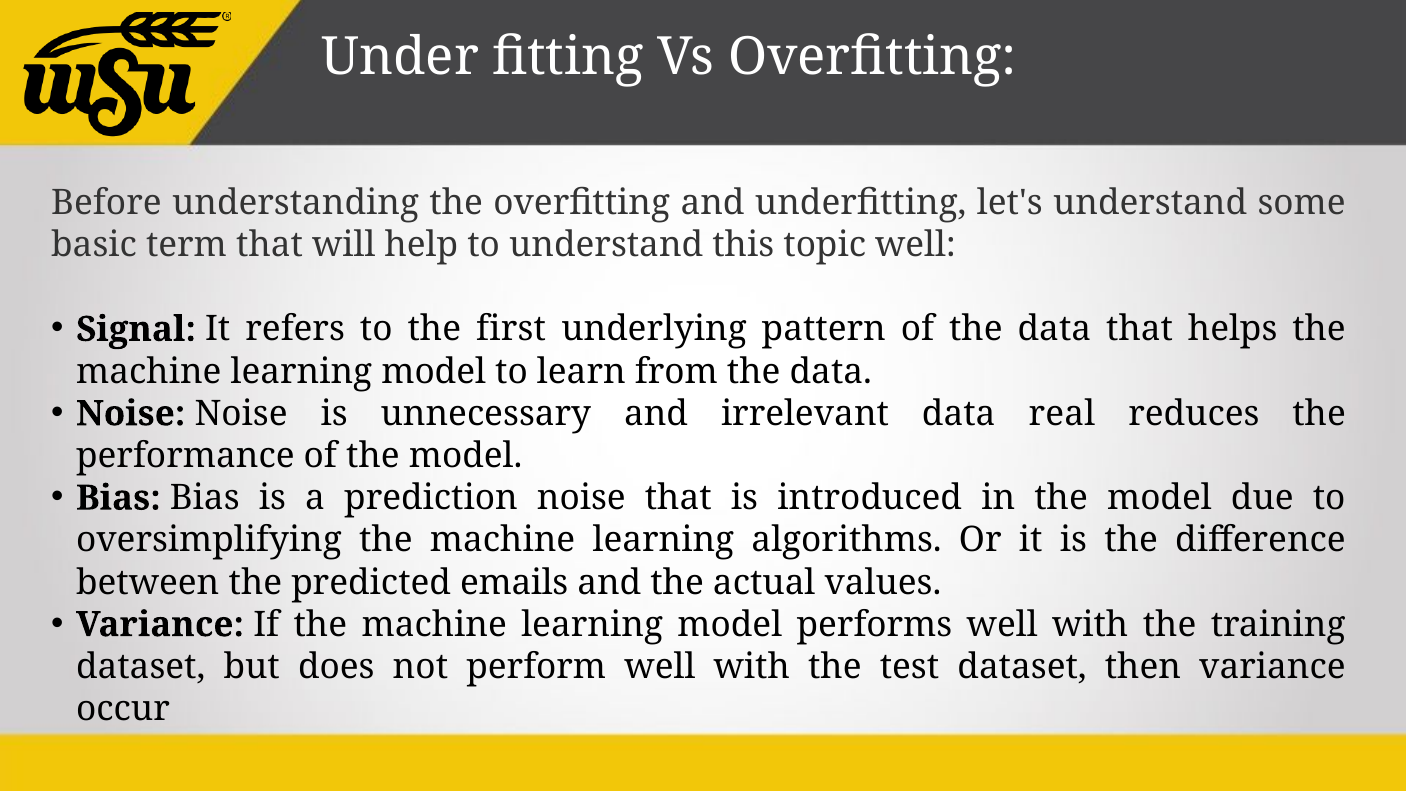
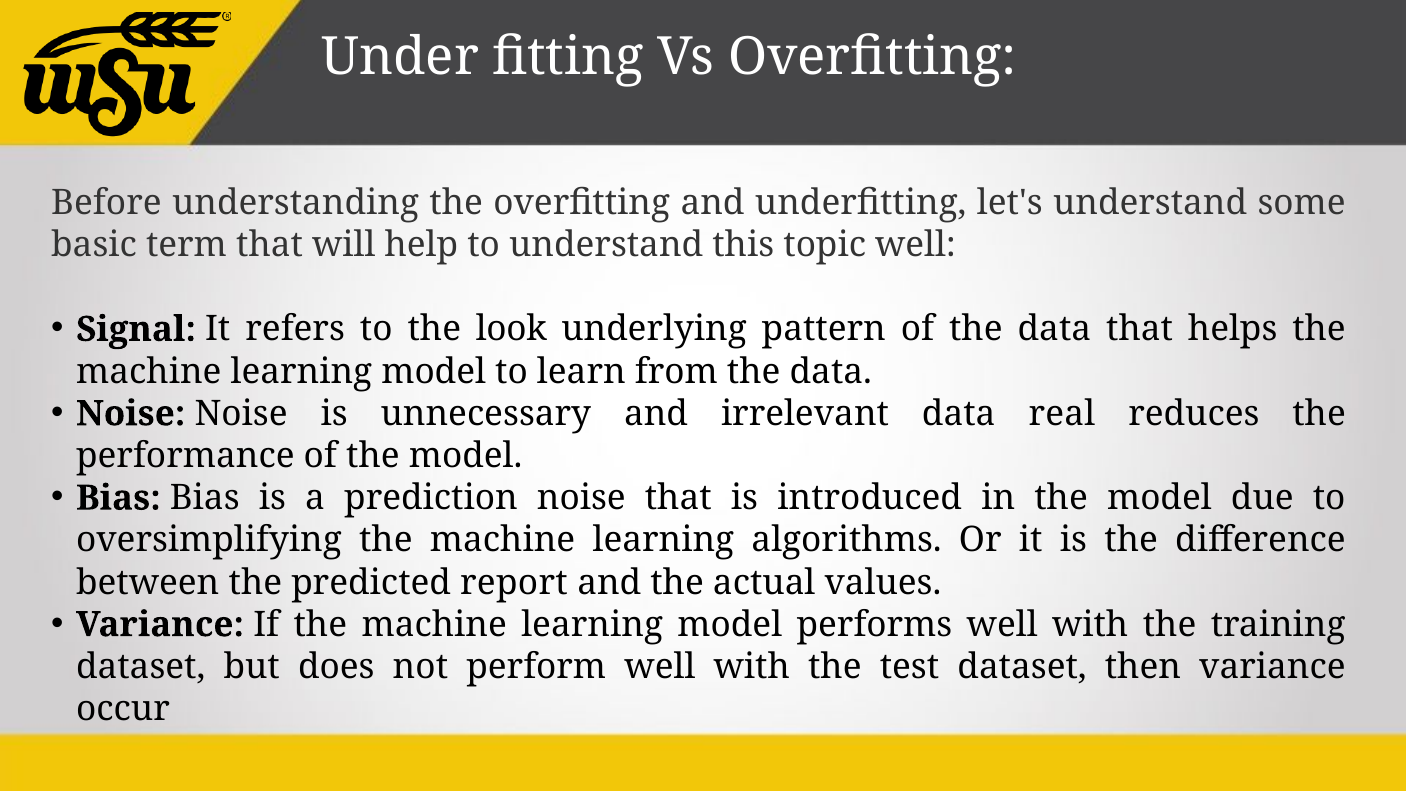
first: first -> look (511, 329)
emails: emails -> report (514, 582)
